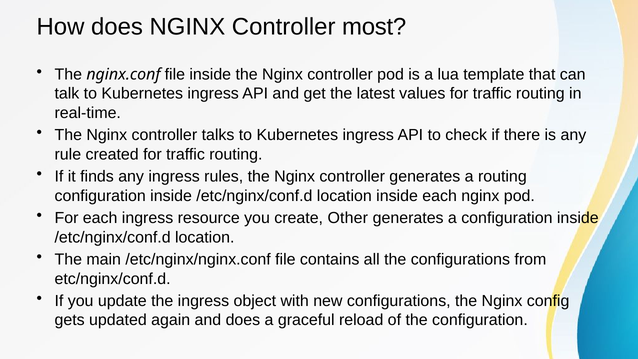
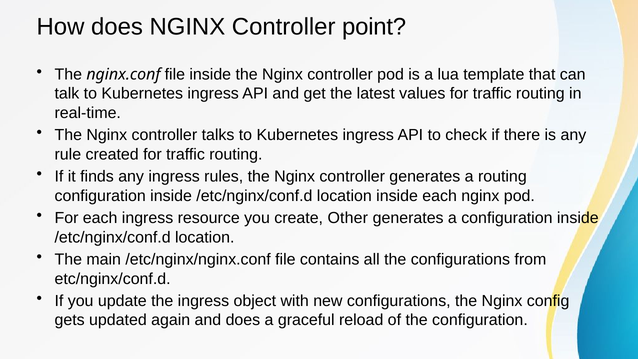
most: most -> point (374, 27)
